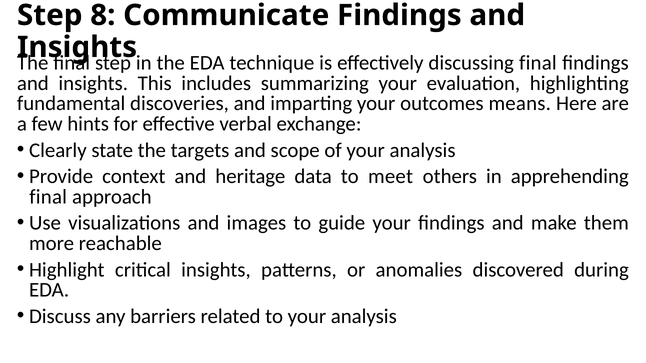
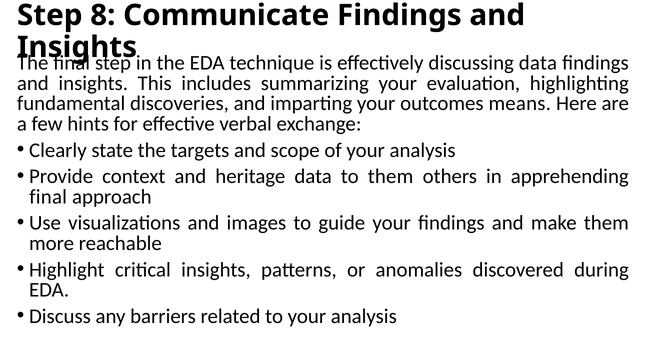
discussing final: final -> data (538, 63)
to meet: meet -> them (391, 177)
